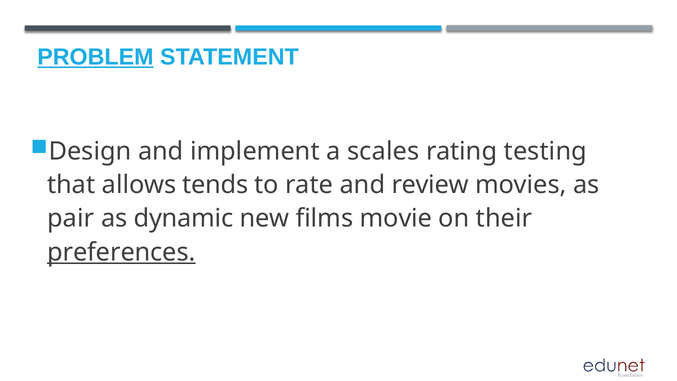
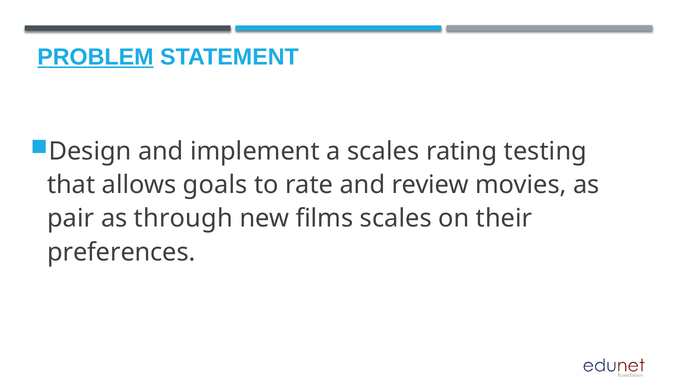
tends: tends -> goals (215, 185)
dynamic: dynamic -> through (183, 219)
films movie: movie -> scales (396, 219)
preferences underline: present -> none (121, 252)
